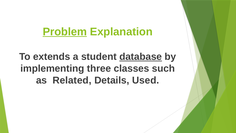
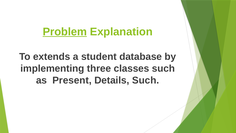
database underline: present -> none (141, 57)
Related: Related -> Present (72, 80)
Details Used: Used -> Such (146, 80)
